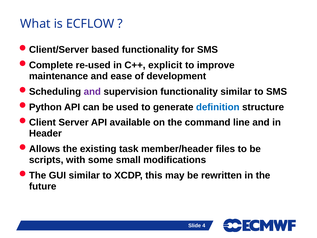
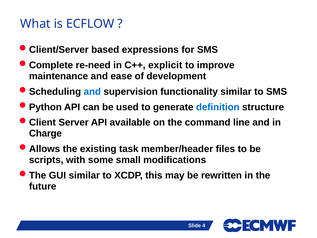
based functionality: functionality -> expressions (150, 50)
re-used: re-used -> re-need (93, 65)
and colour: purple -> blue (92, 92)
Header: Header -> Charge (45, 133)
